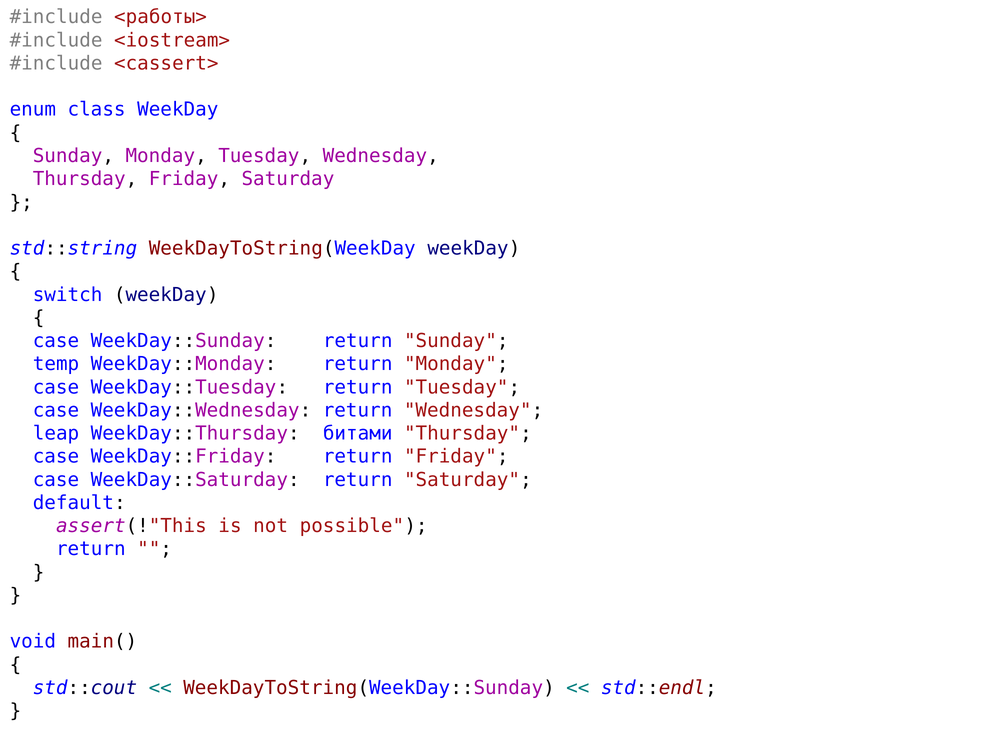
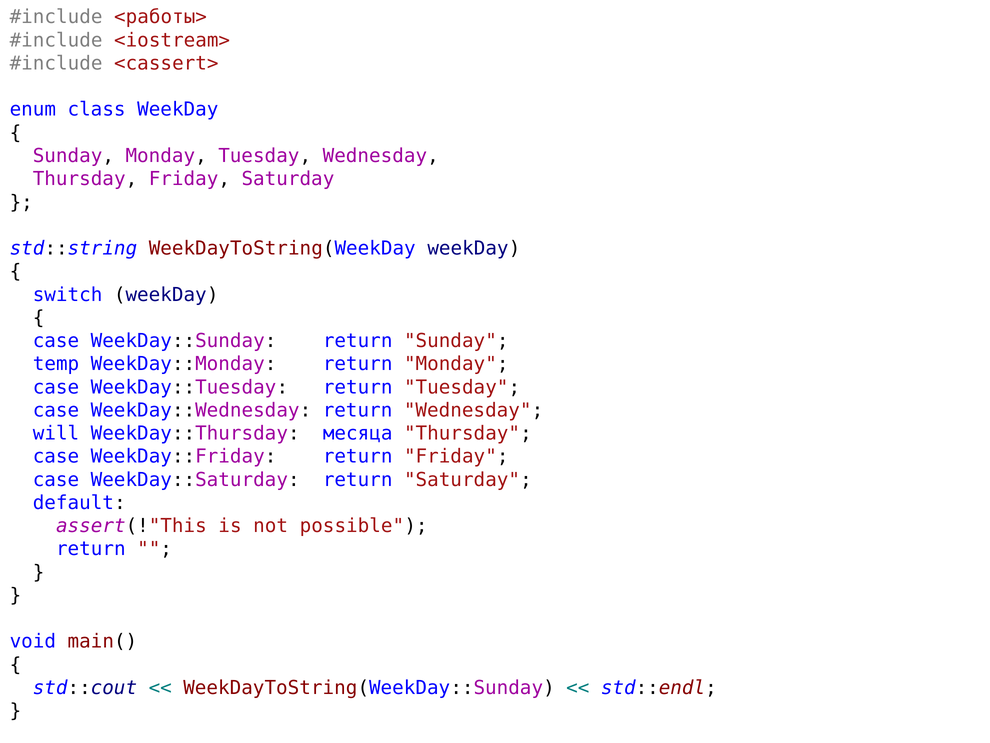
leap: leap -> will (56, 433)
битами: битами -> месяца (358, 433)
